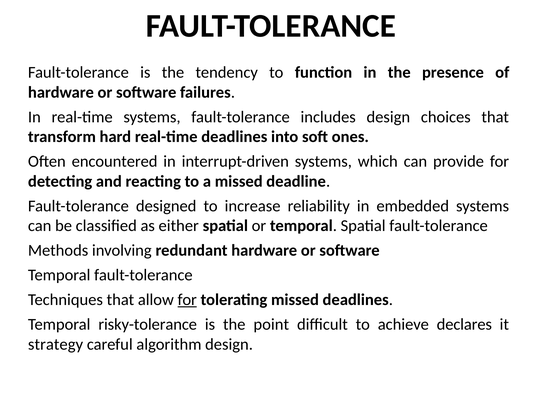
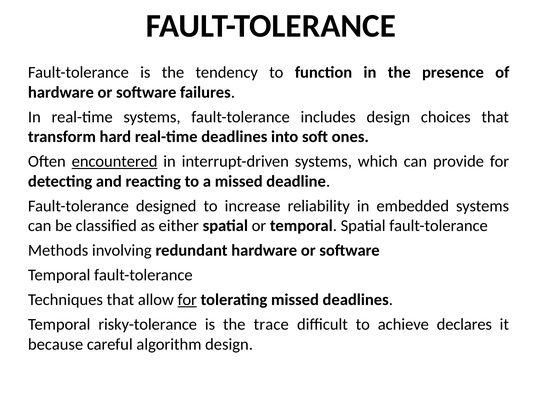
encountered underline: none -> present (115, 162)
point: point -> trace (271, 325)
strategy: strategy -> because (56, 345)
